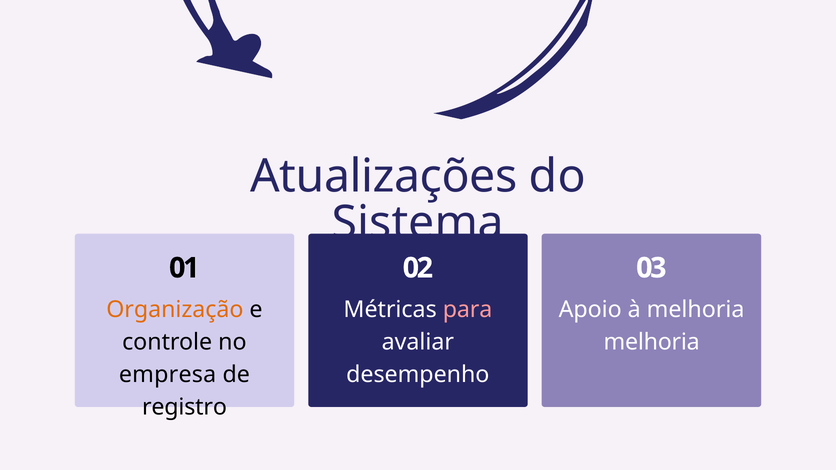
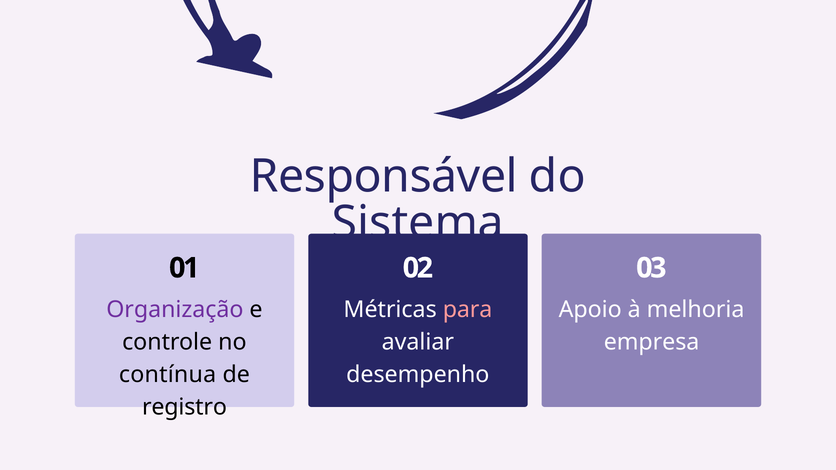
Atualizações: Atualizações -> Responsável (384, 176)
Organização colour: orange -> purple (175, 310)
melhoria: melhoria -> empresa (652, 342)
empresa: empresa -> contínua (168, 375)
